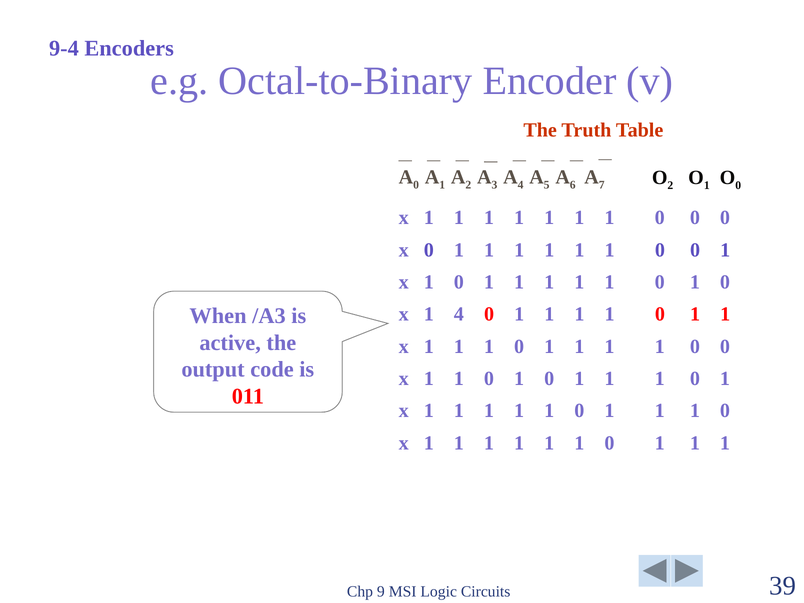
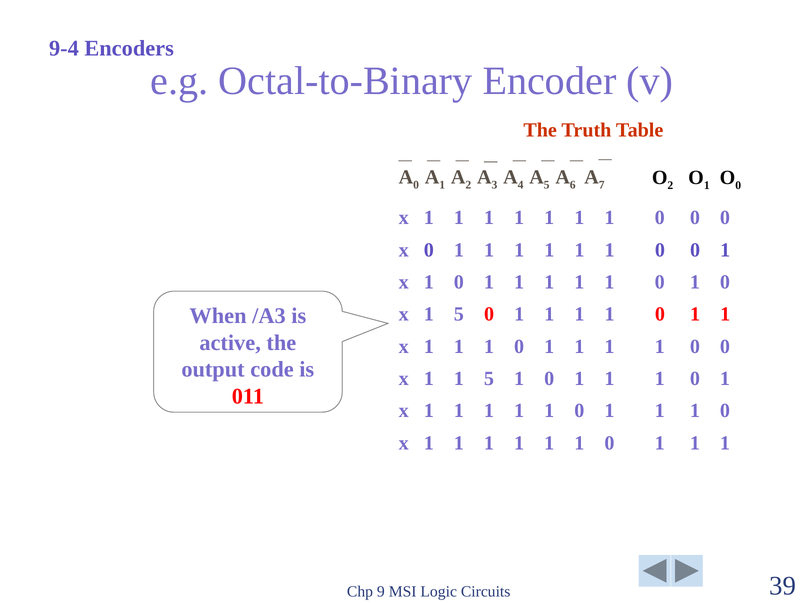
x 1 4: 4 -> 5 (459, 314)
x 1 1 0: 0 -> 5 (489, 379)
